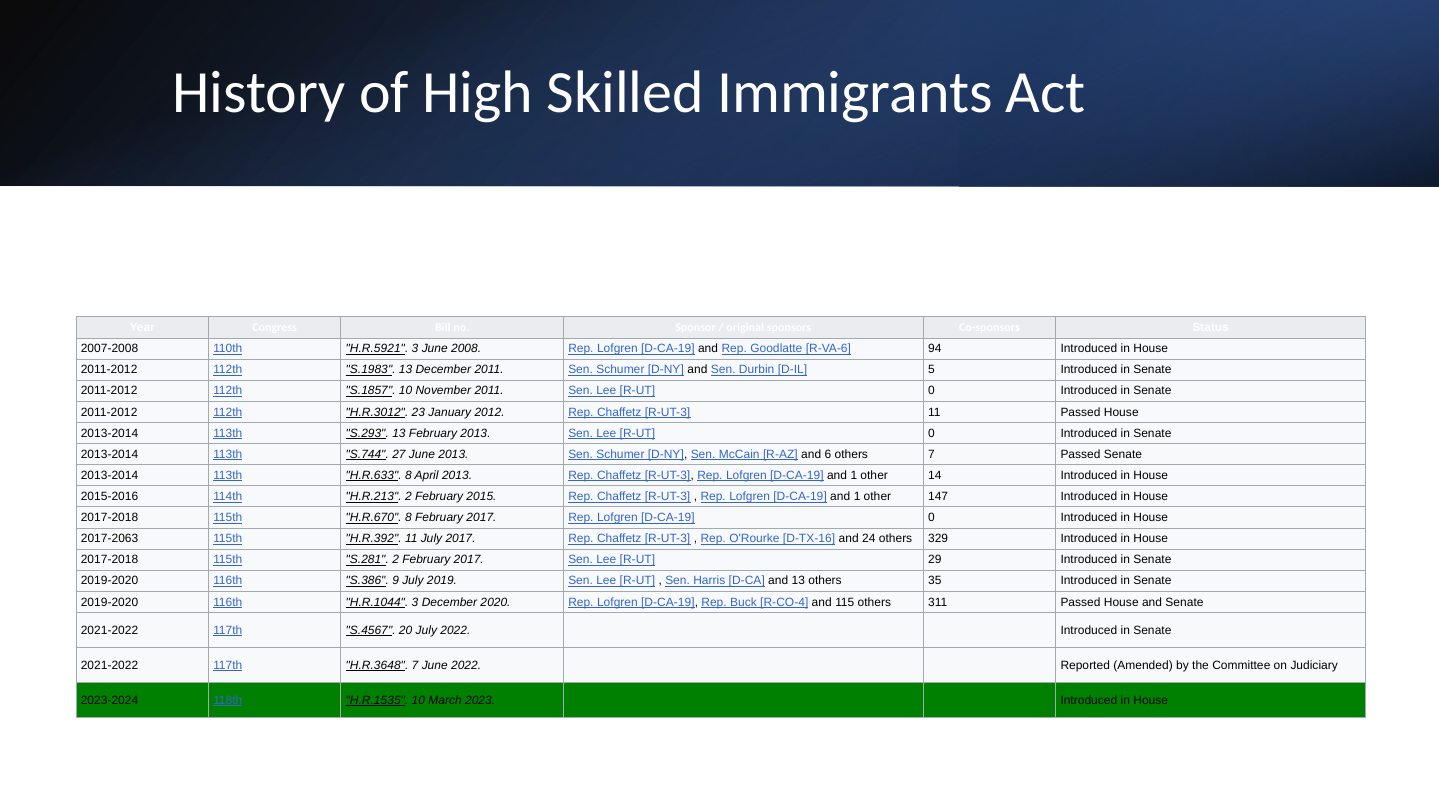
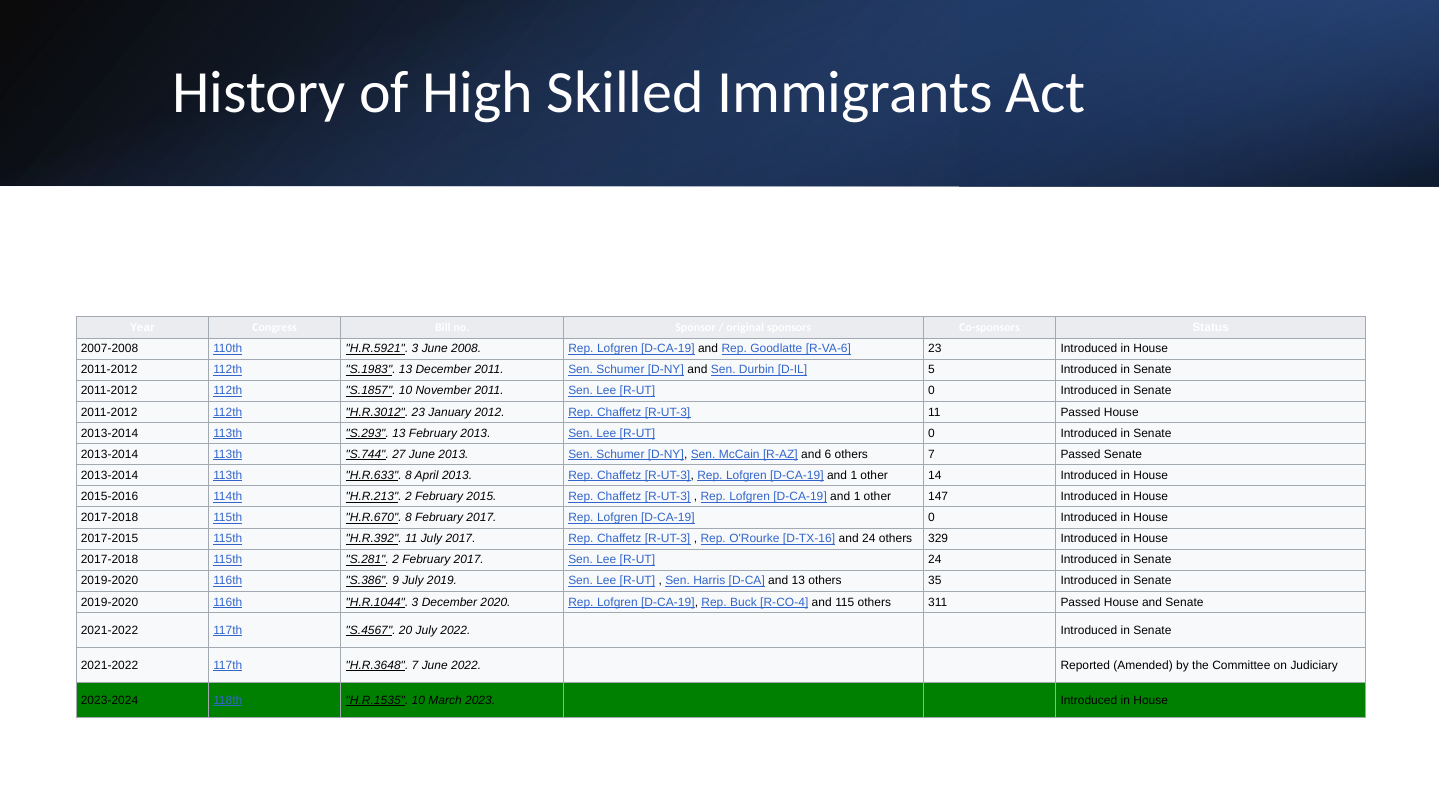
R-VA-6 94: 94 -> 23 (935, 349)
2017-2063: 2017-2063 -> 2017-2015 (110, 539)
R-UT 29: 29 -> 24 (935, 560)
